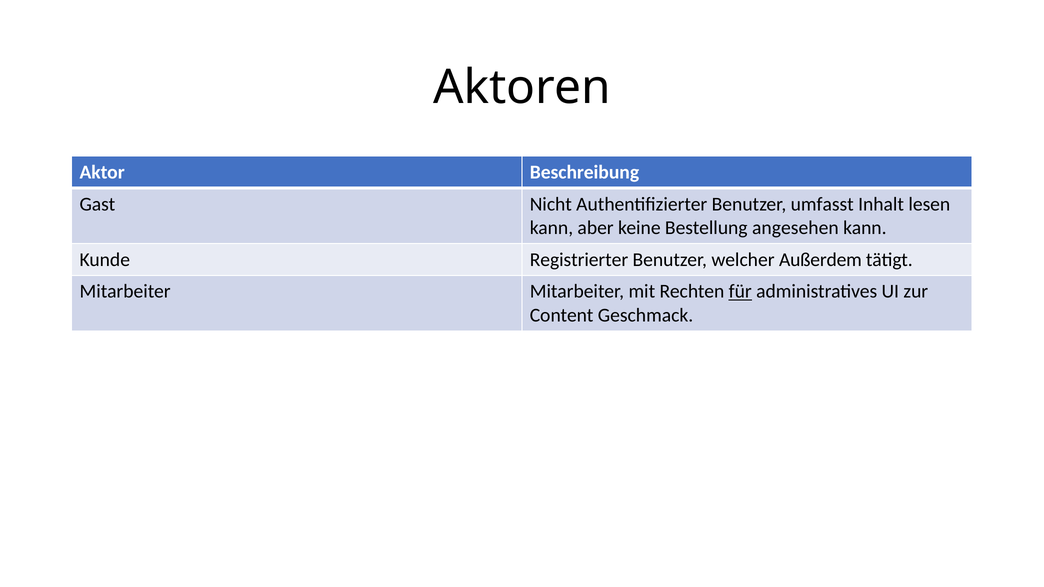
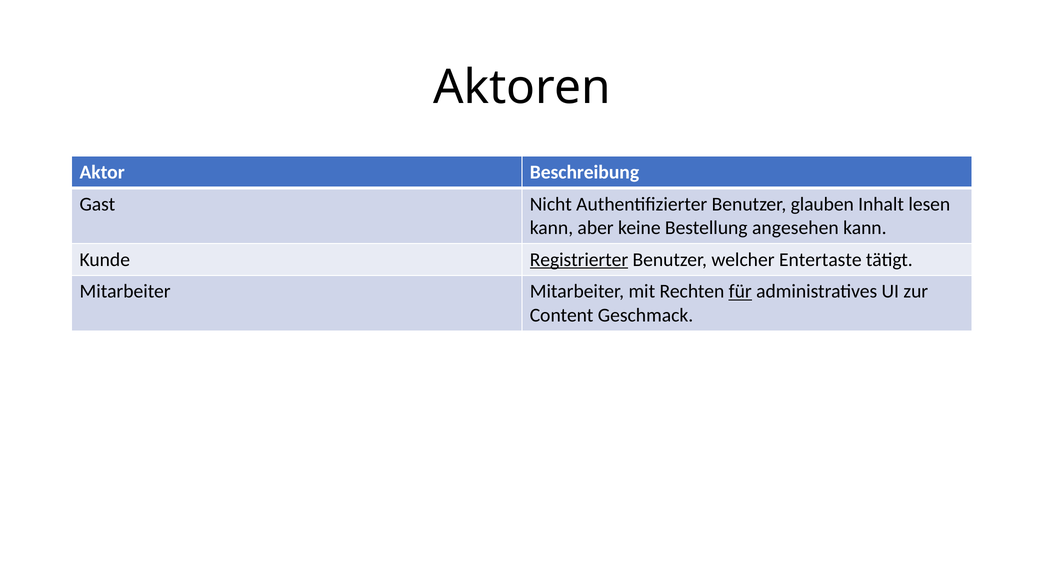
umfasst: umfasst -> glauben (822, 204)
Registrierter underline: none -> present (579, 260)
Außerdem: Außerdem -> Entertaste (820, 260)
